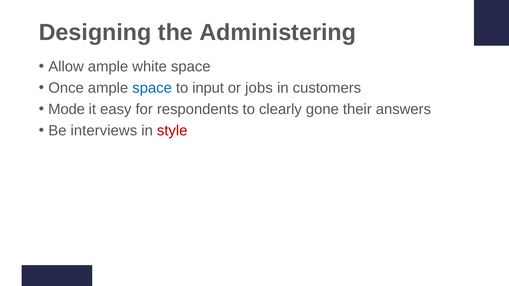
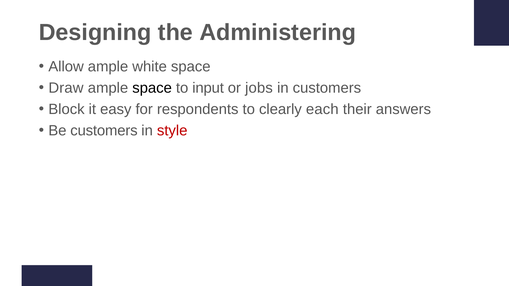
Once: Once -> Draw (66, 88)
space colour: blue -> black (152, 88)
Mode: Mode -> Block (66, 109)
gone: gone -> each (322, 109)
Be interviews: interviews -> customers (104, 131)
